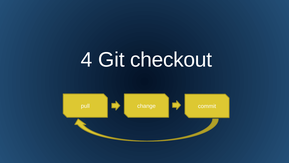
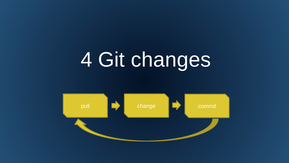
checkout: checkout -> changes (171, 60)
